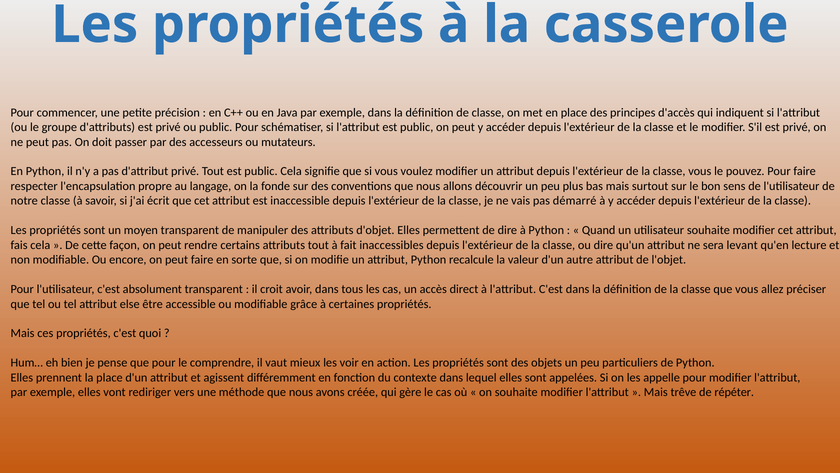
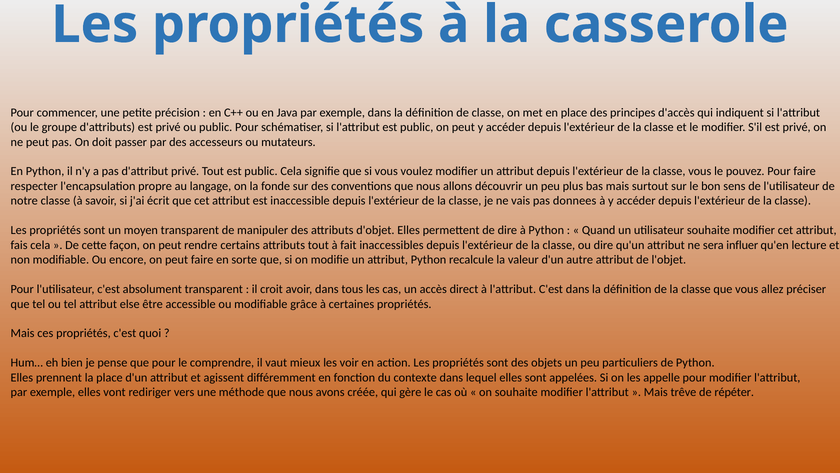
démarré: démarré -> donnees (575, 201)
levant: levant -> influer (742, 245)
